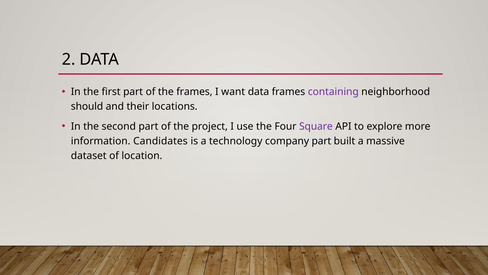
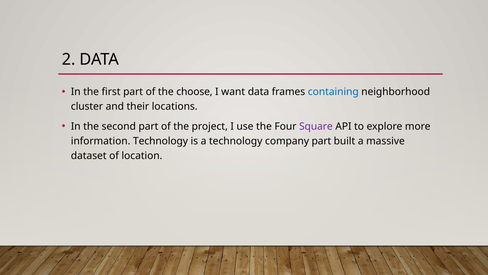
the frames: frames -> choose (194, 92)
containing colour: purple -> blue (333, 92)
should: should -> cluster (87, 106)
information Candidates: Candidates -> Technology (161, 141)
